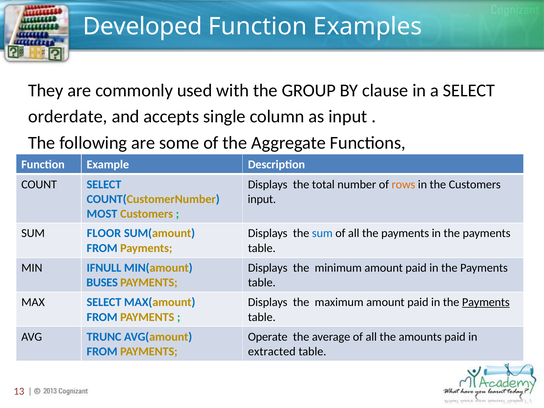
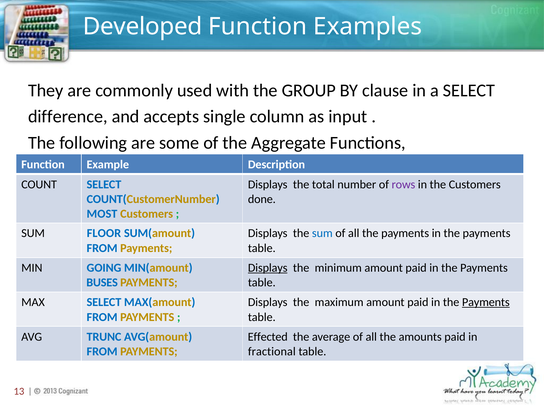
orderdate: orderdate -> difference (68, 117)
rows colour: orange -> purple (403, 184)
input: input -> done (262, 199)
IFNULL: IFNULL -> GOING (104, 268)
Displays underline: none -> present (268, 268)
Operate: Operate -> Effected (268, 337)
extracted: extracted -> fractional (272, 351)
